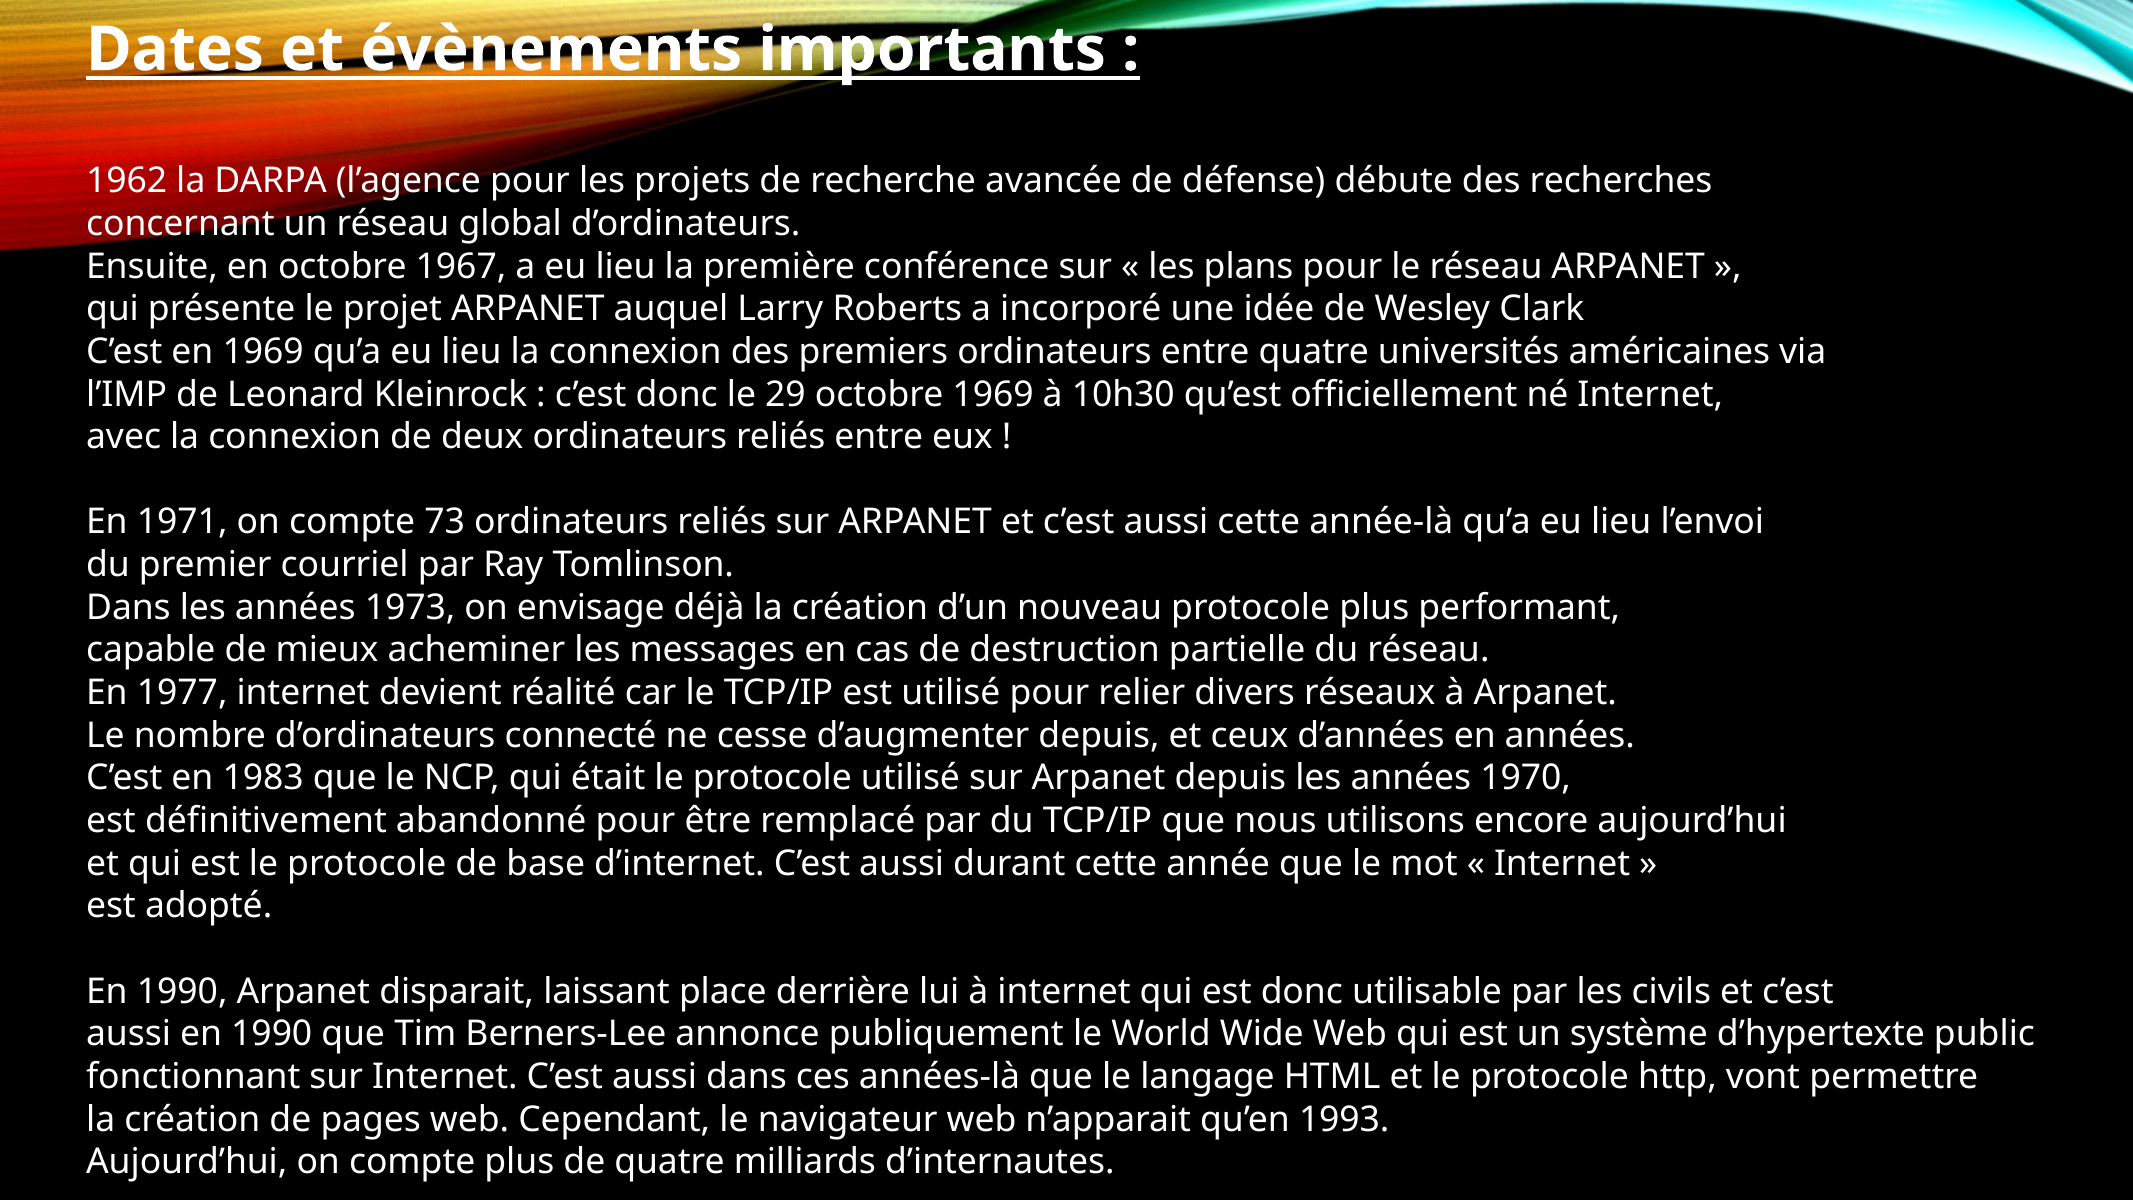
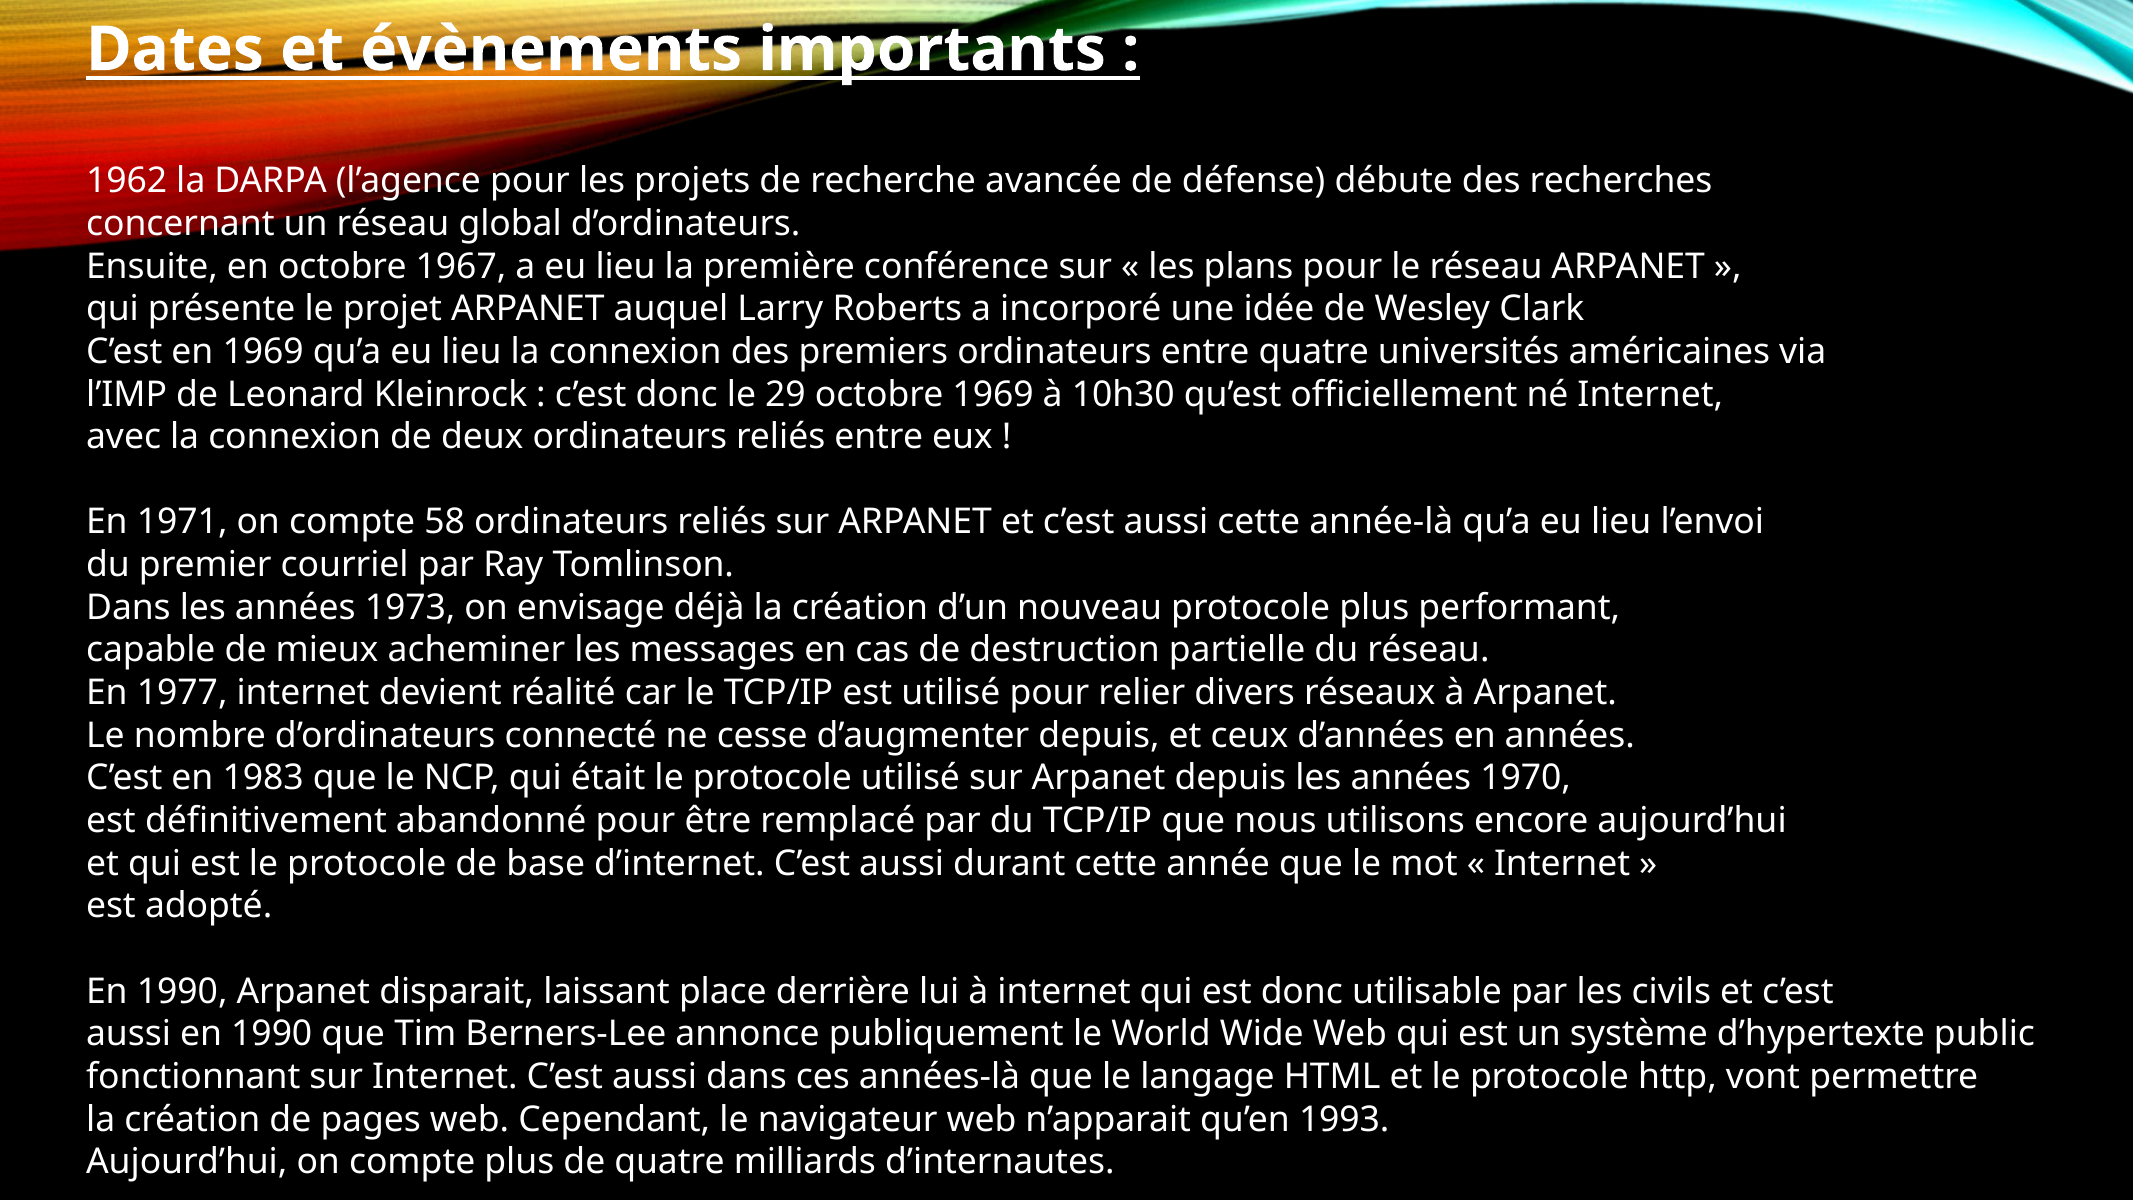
73: 73 -> 58 (445, 522)
